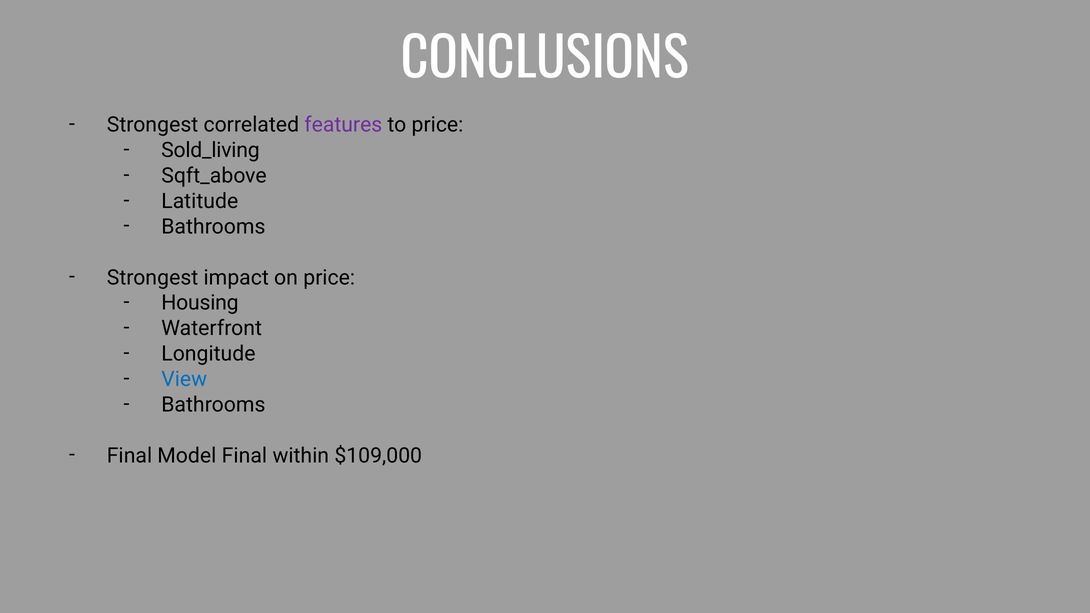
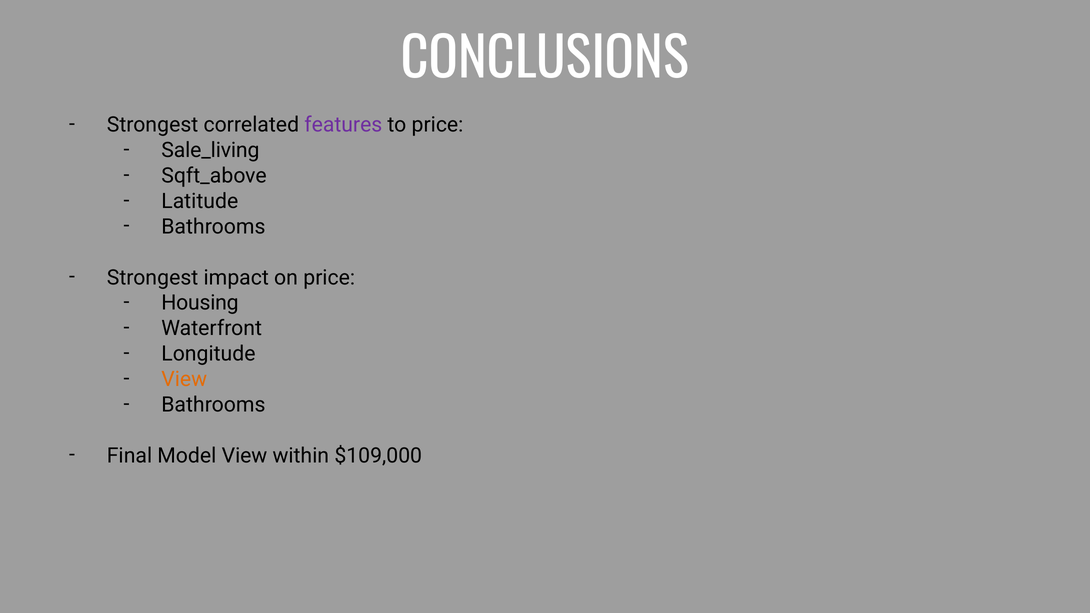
Sold_living: Sold_living -> Sale_living (210, 150)
View colour: blue -> orange (184, 379)
Model Final: Final -> View (244, 456)
